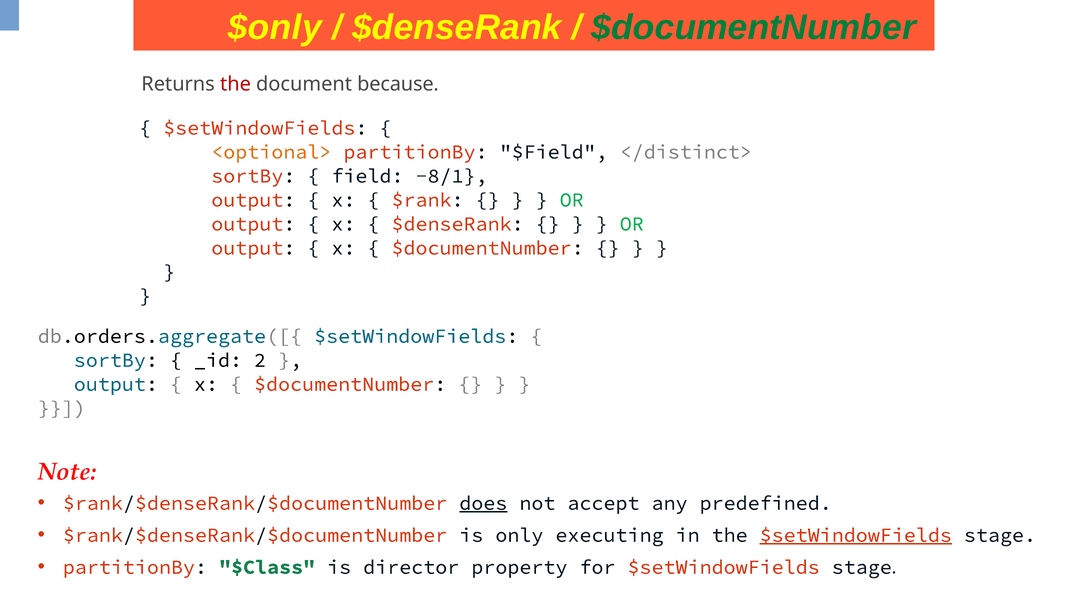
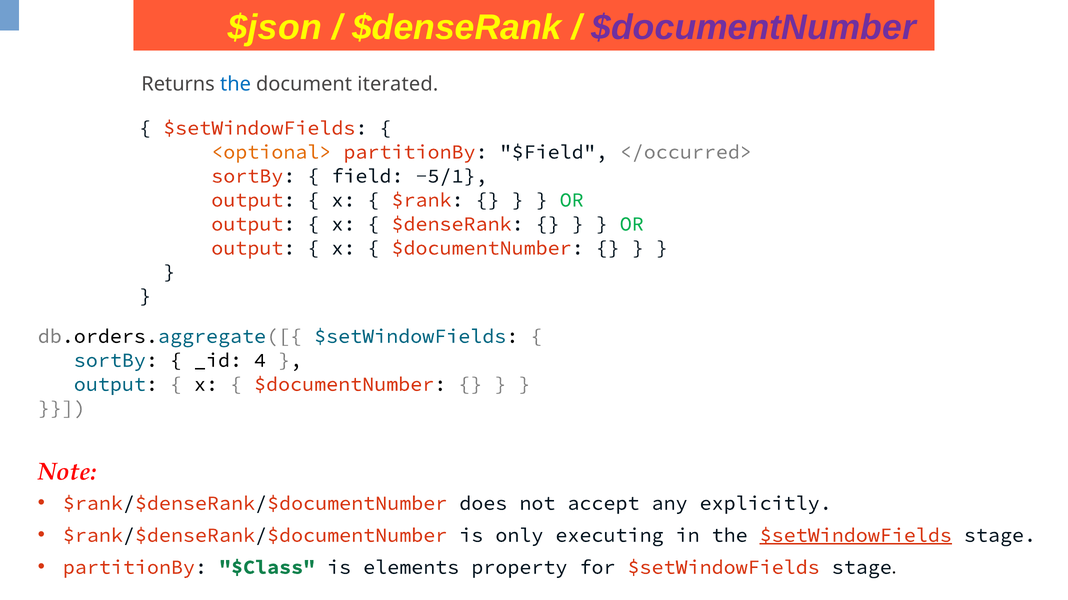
$only: $only -> $json (275, 28)
$documentNumber colour: green -> purple (754, 28)
the colour: red -> blue (235, 84)
because: because -> iterated (398, 84)
</distinct>: </distinct> -> </occurred> (686, 152)
-8/1: -8/1 -> -5/1 (452, 176)
2: 2 -> 4 (260, 361)
does underline: present -> none (483, 504)
predefined: predefined -> explicitly (766, 504)
director: director -> elements (411, 568)
